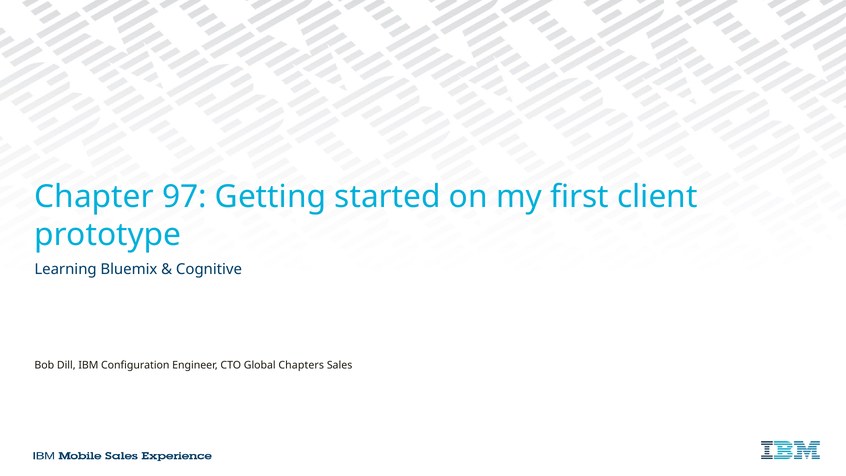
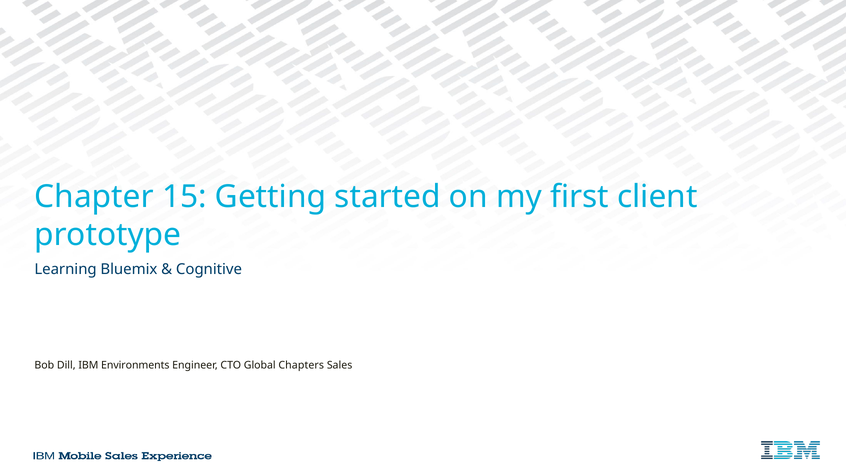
97: 97 -> 15 (184, 197)
Configuration: Configuration -> Environments (135, 365)
